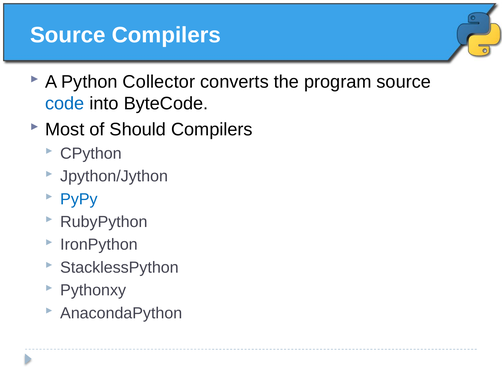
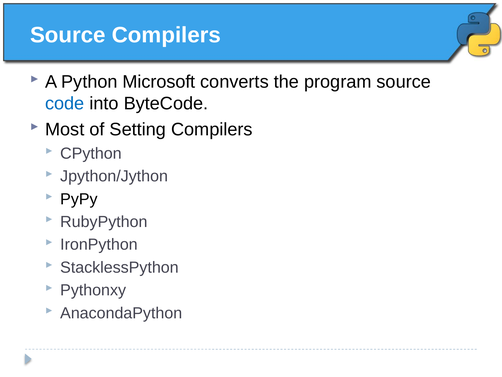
Collector: Collector -> Microsoft (159, 82)
Should: Should -> Setting (138, 129)
PyPy colour: blue -> black (79, 199)
